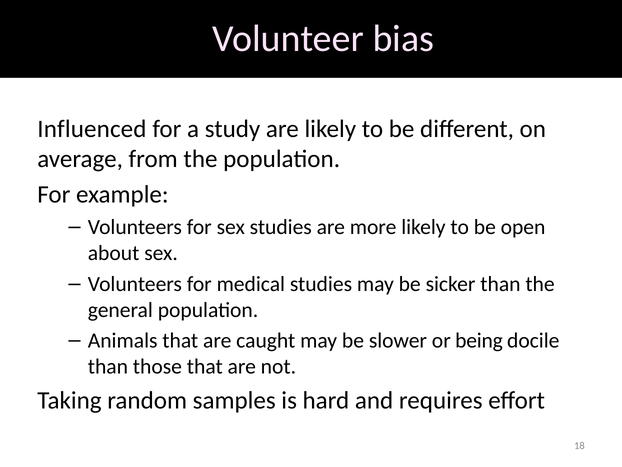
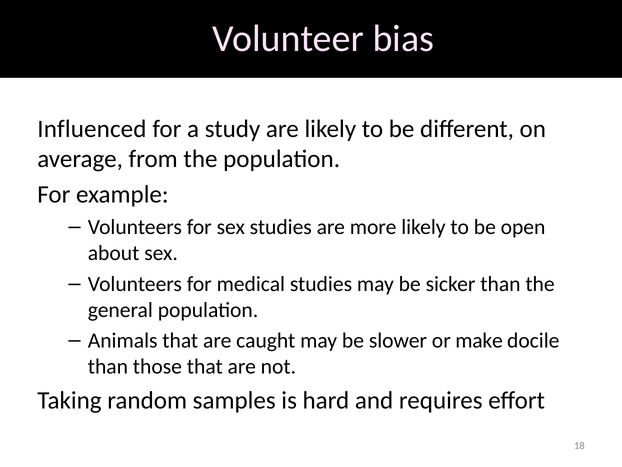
being: being -> make (479, 340)
